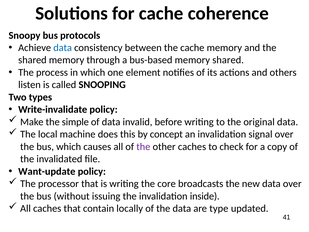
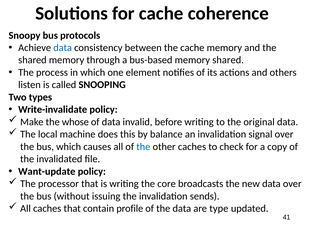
simple: simple -> whose (75, 122)
concept: concept -> balance (166, 134)
the colour: purple -> blue (143, 147)
inside: inside -> sends (205, 196)
locally: locally -> profile (130, 208)
